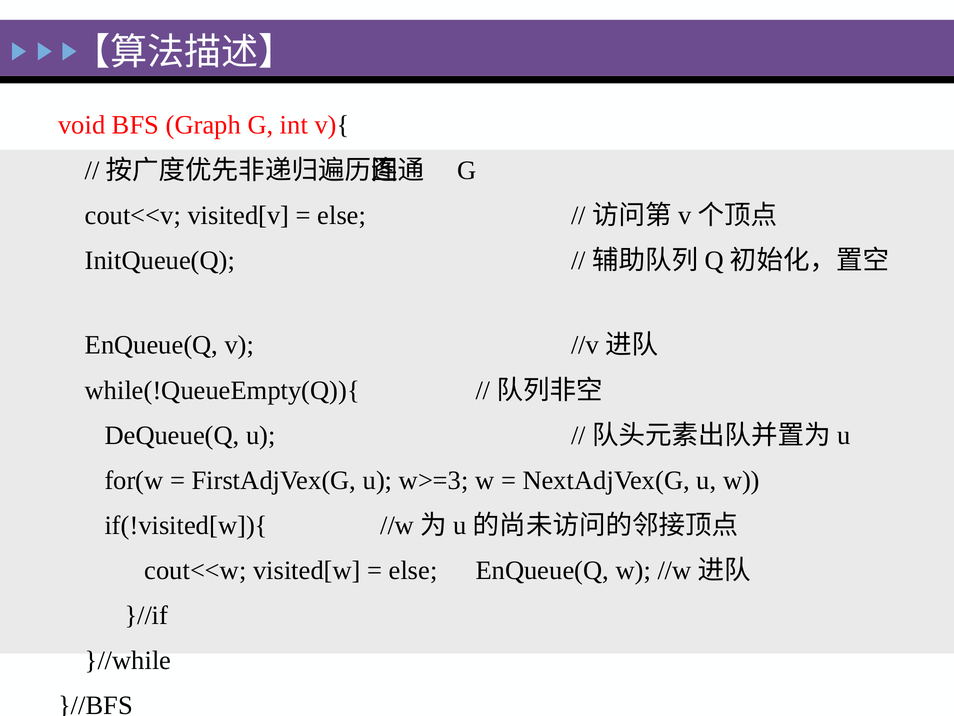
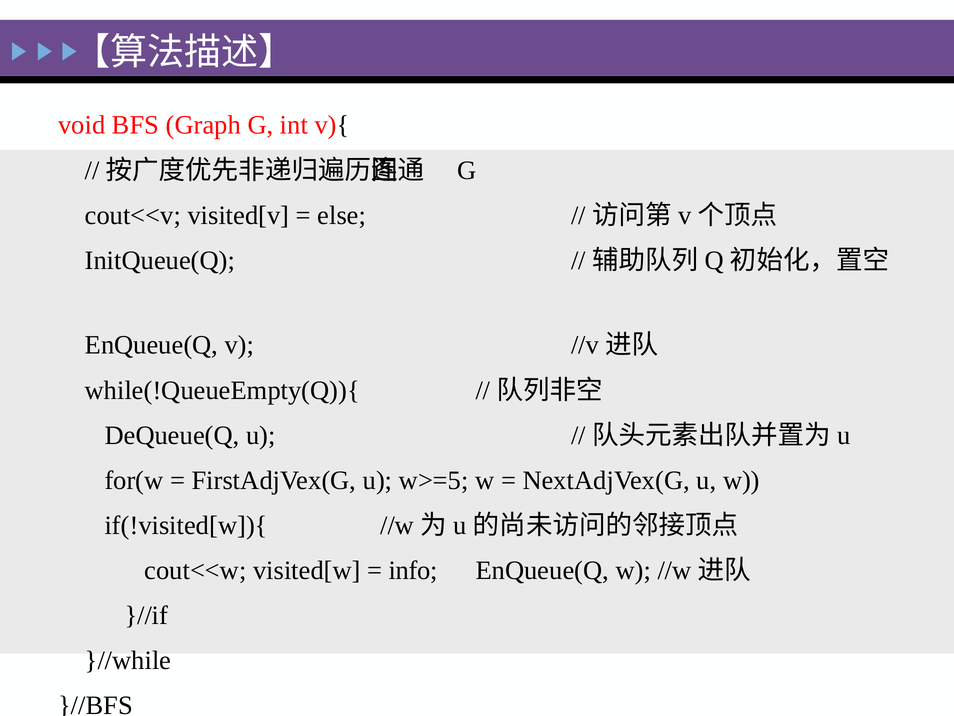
w>=3: w>=3 -> w>=5 (434, 480)
else: else -> info (413, 570)
